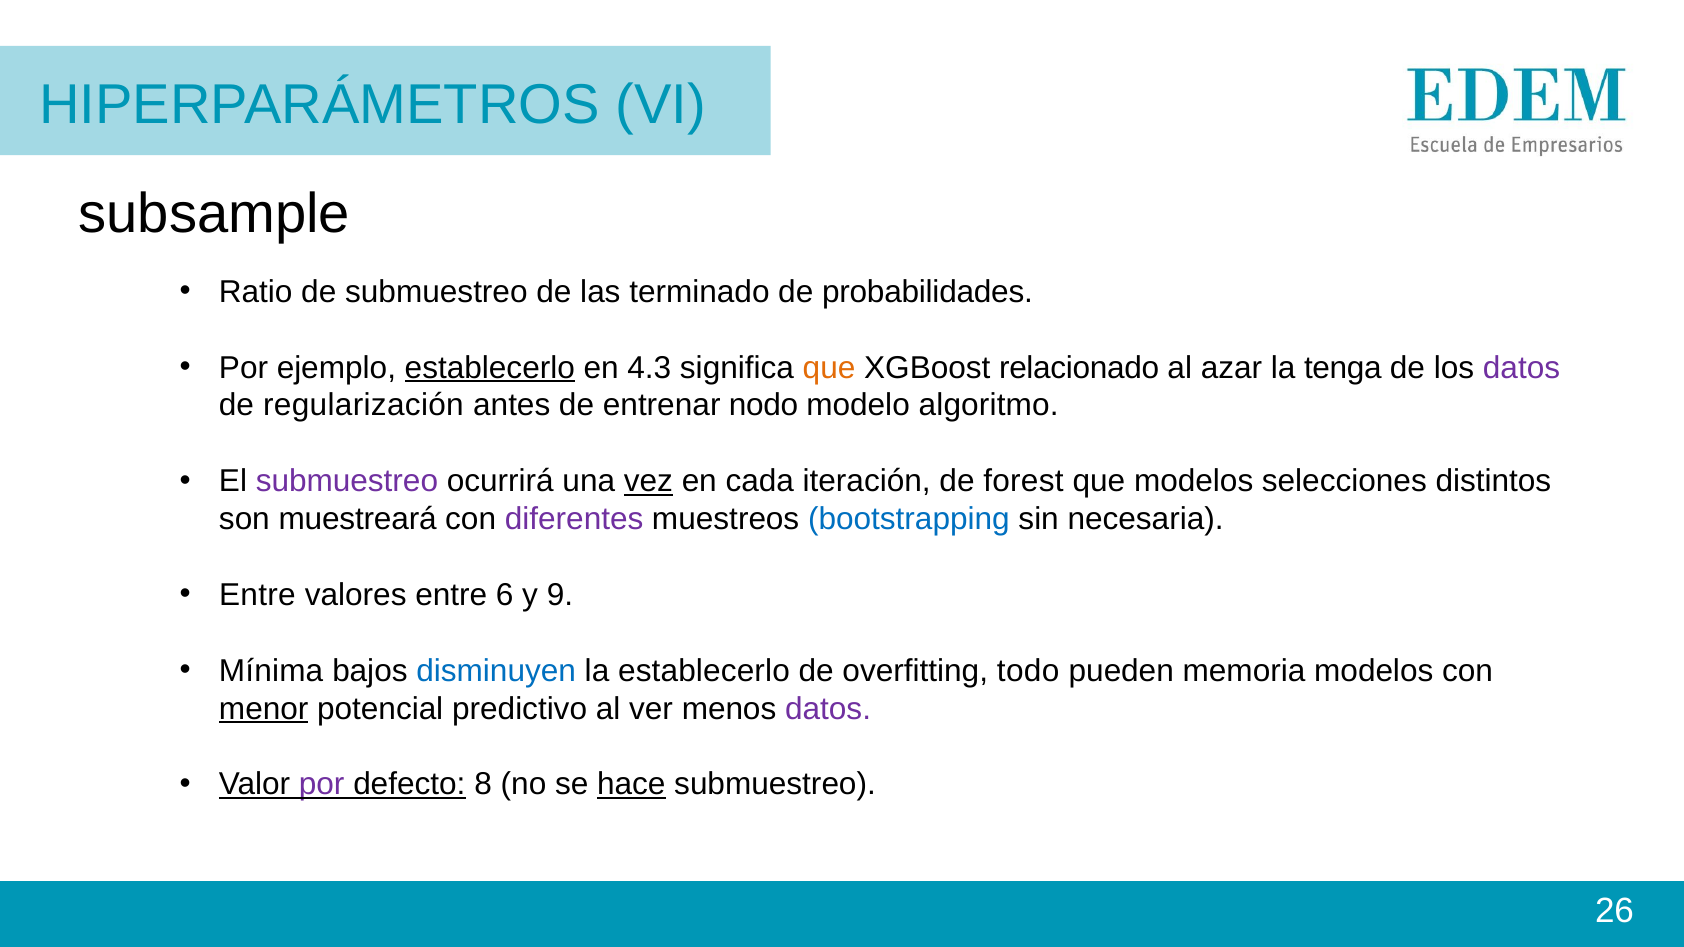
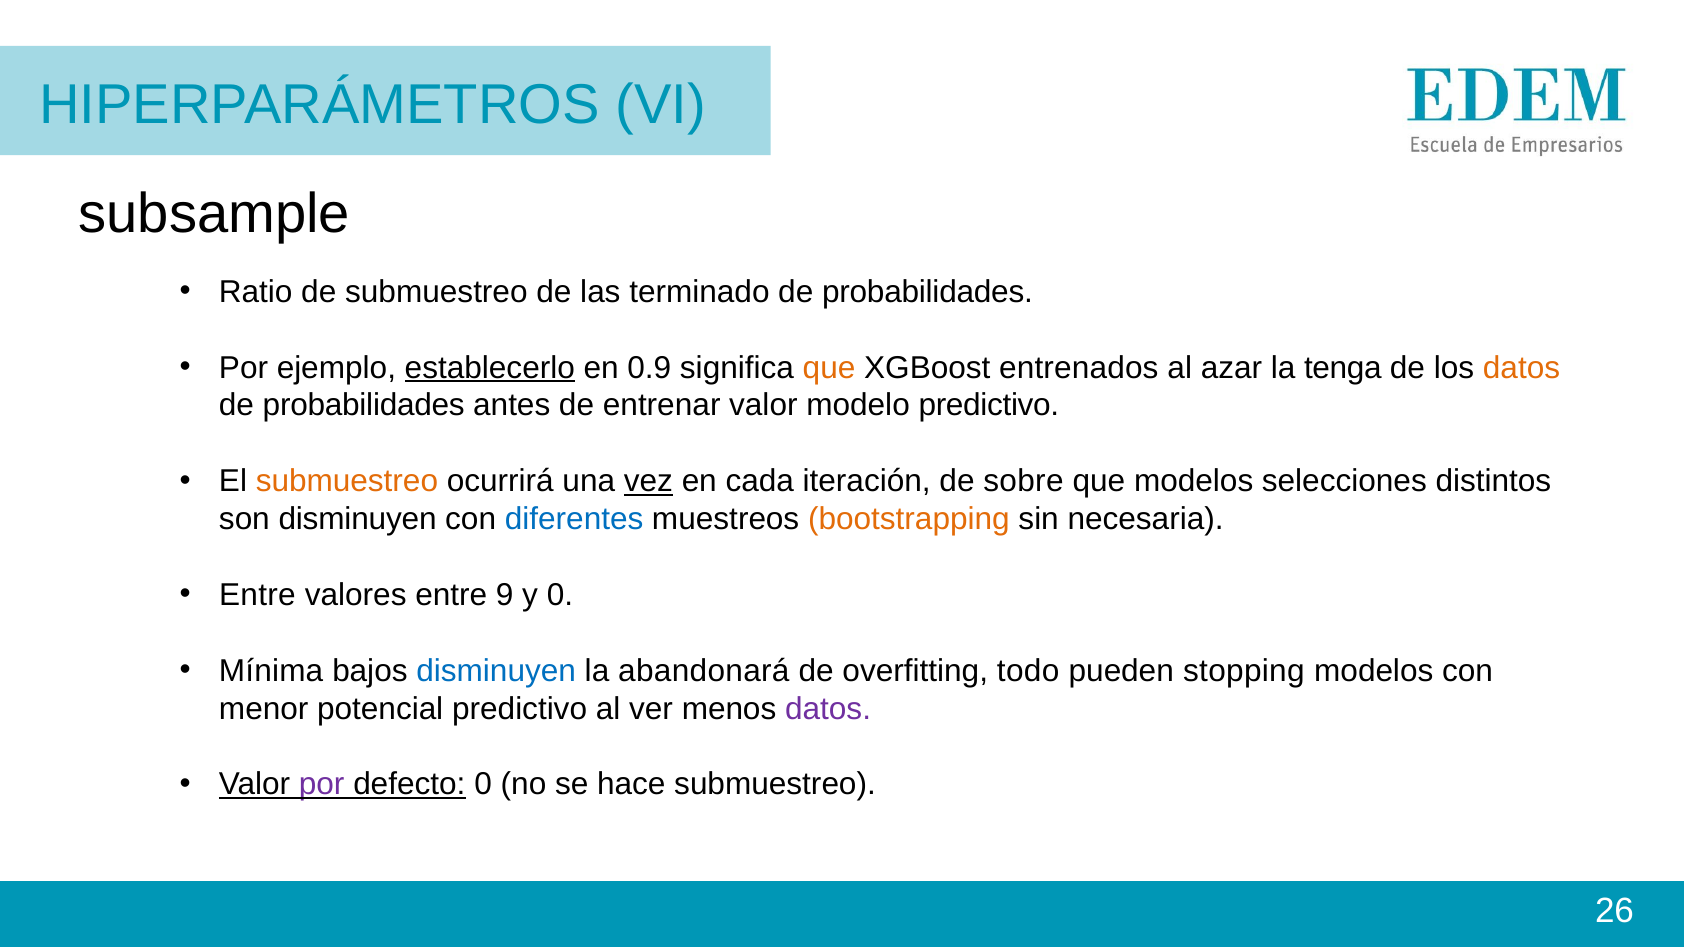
4.3: 4.3 -> 0.9 (649, 368)
relacionado: relacionado -> entrenados (1079, 368)
datos colour: purple -> orange (1522, 368)
regularización: regularización -> probabilidades (364, 406)
entrenar nodo: nodo -> valor (763, 406)
modelo algoritmo: algoritmo -> predictivo (989, 406)
submuestreo colour: purple -> orange (347, 481)
forest: forest -> sobre (1023, 481)
son muestreará: muestreará -> disminuyen (358, 519)
diferentes colour: purple -> blue (574, 519)
bootstrapping colour: blue -> orange (909, 519)
6: 6 -> 9 (505, 595)
y 9: 9 -> 0 (560, 595)
la establecerlo: establecerlo -> abandonará (704, 671)
memoria: memoria -> stopping (1244, 671)
menor underline: present -> none (264, 709)
defecto 8: 8 -> 0 (483, 785)
hace underline: present -> none (631, 785)
